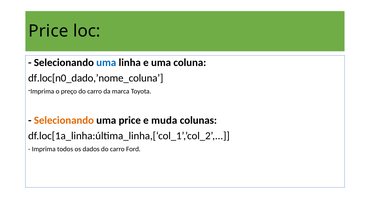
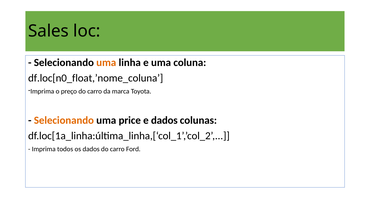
Price: Price -> Sales (48, 31)
uma colour: blue -> orange (106, 63)
df.loc[n0_dado,’nome_coluna: df.loc[n0_dado,’nome_coluna -> df.loc[n0_float,’nome_coluna (96, 78)
e muda: muda -> dados (164, 120)
